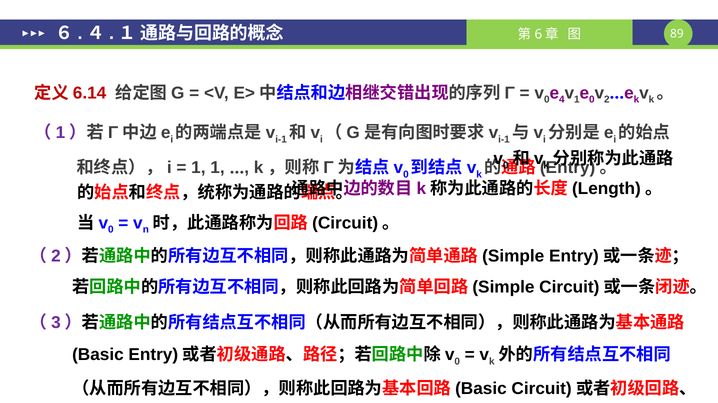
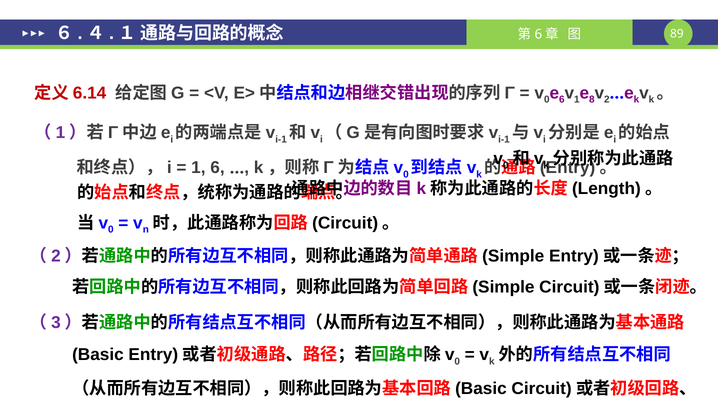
4: 4 -> 6 (562, 100)
0: 0 -> 8 (592, 100)
1 1: 1 -> 6 (217, 168)
